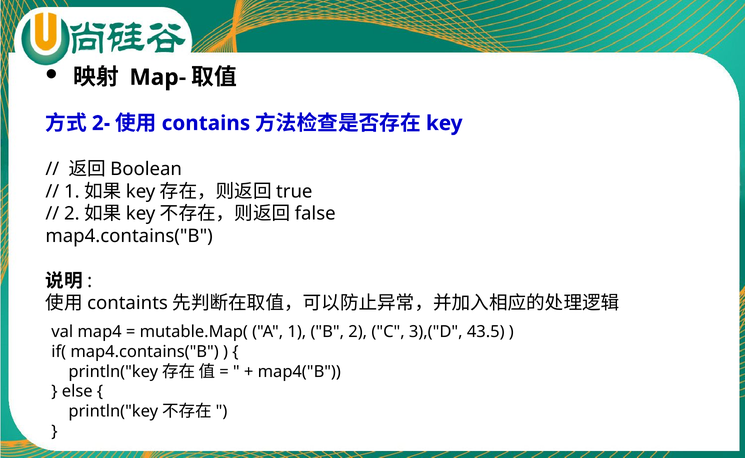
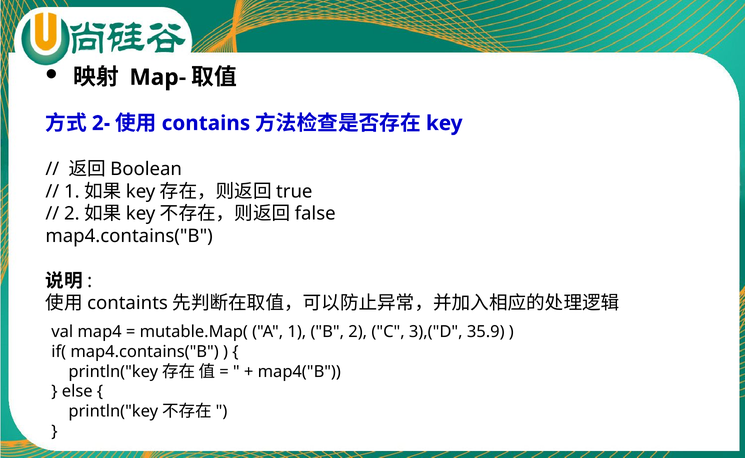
43.5: 43.5 -> 35.9 (486, 332)
